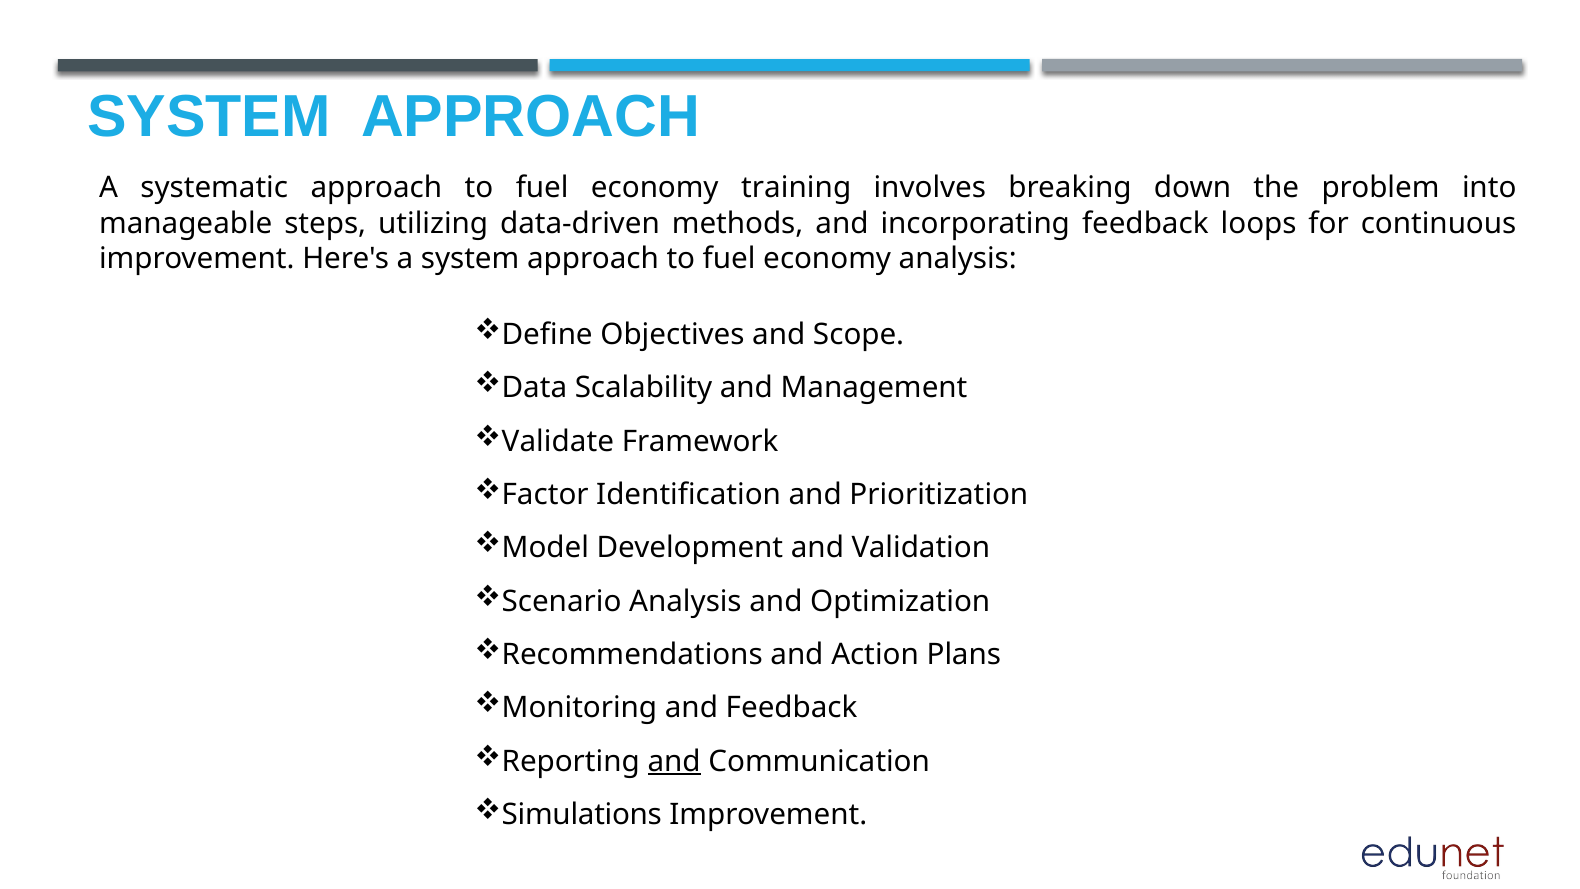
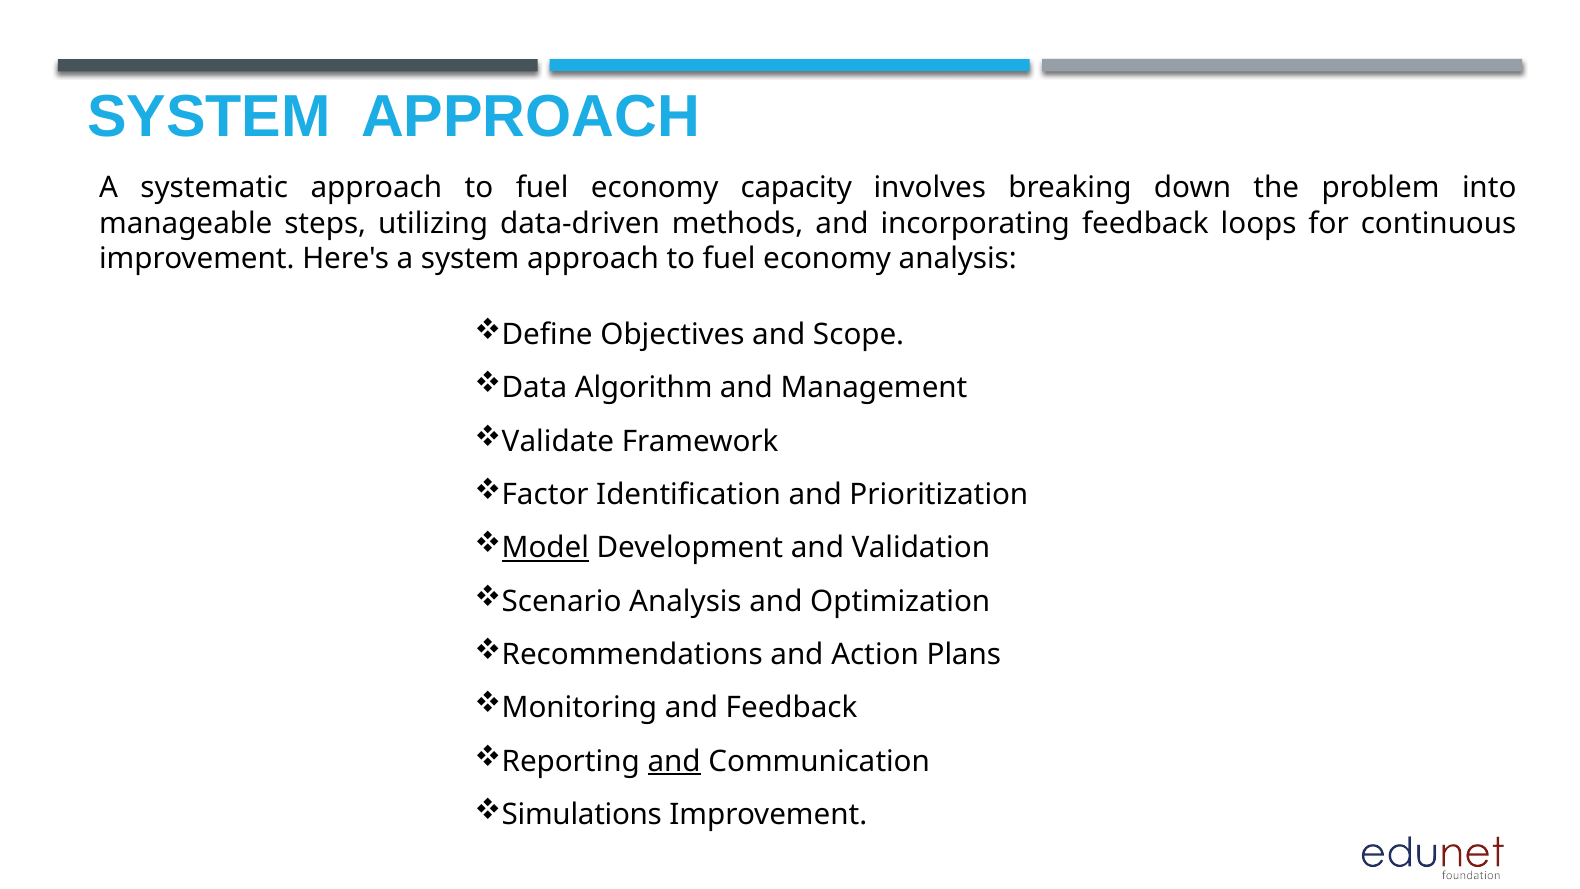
training: training -> capacity (796, 188)
Scalability: Scalability -> Algorithm (644, 388)
Model underline: none -> present (545, 548)
